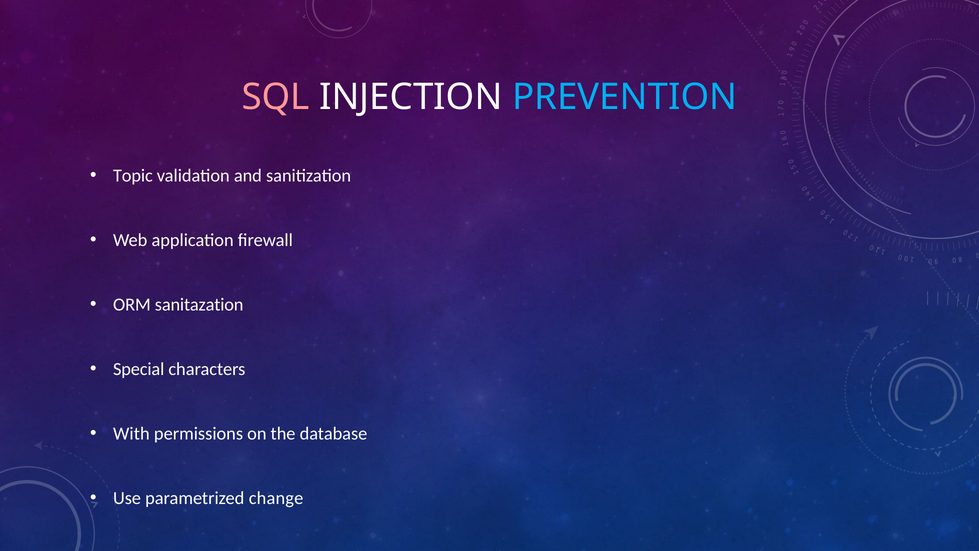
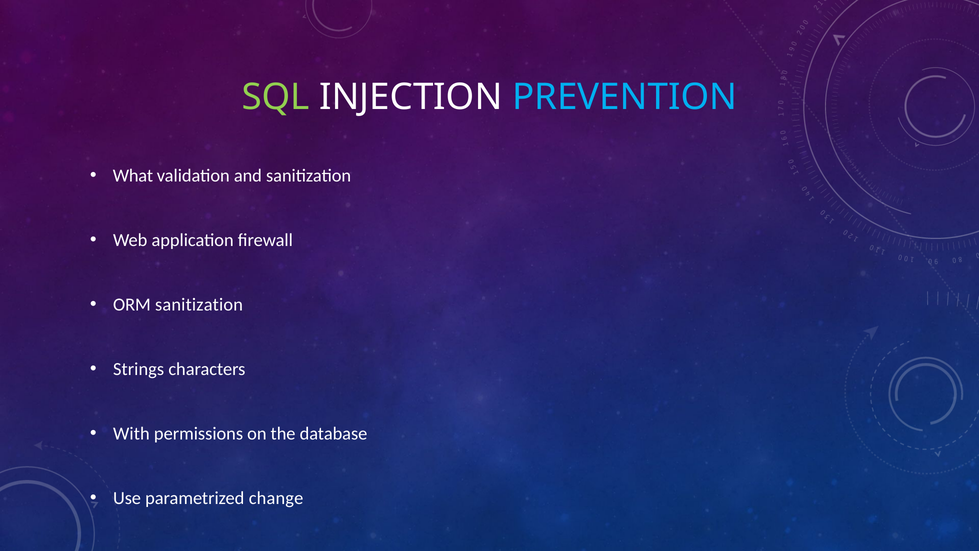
SQL colour: pink -> light green (276, 97)
Topic: Topic -> What (133, 176)
ORM sanitazation: sanitazation -> sanitization (199, 304)
Special: Special -> Strings (139, 369)
